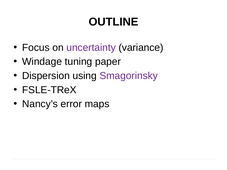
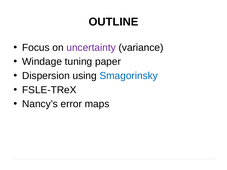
Smagorinsky colour: purple -> blue (129, 76)
